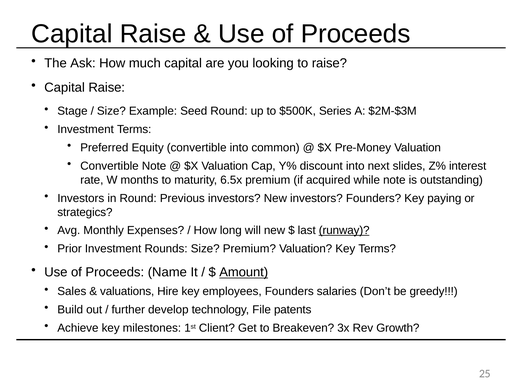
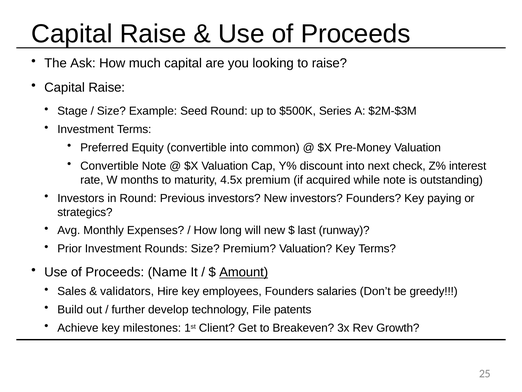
slides: slides -> check (409, 166)
6.5x: 6.5x -> 4.5x (231, 180)
runway underline: present -> none (344, 230)
valuations: valuations -> validators (127, 291)
